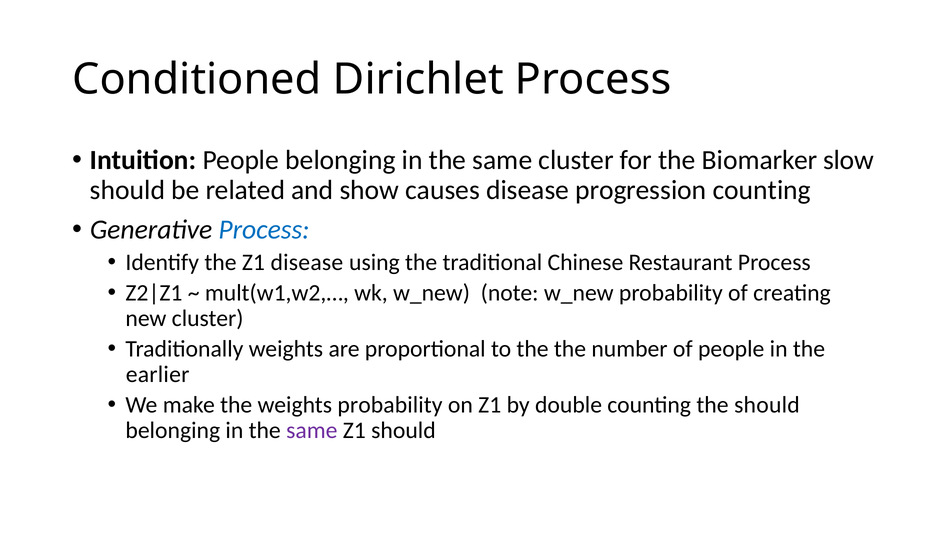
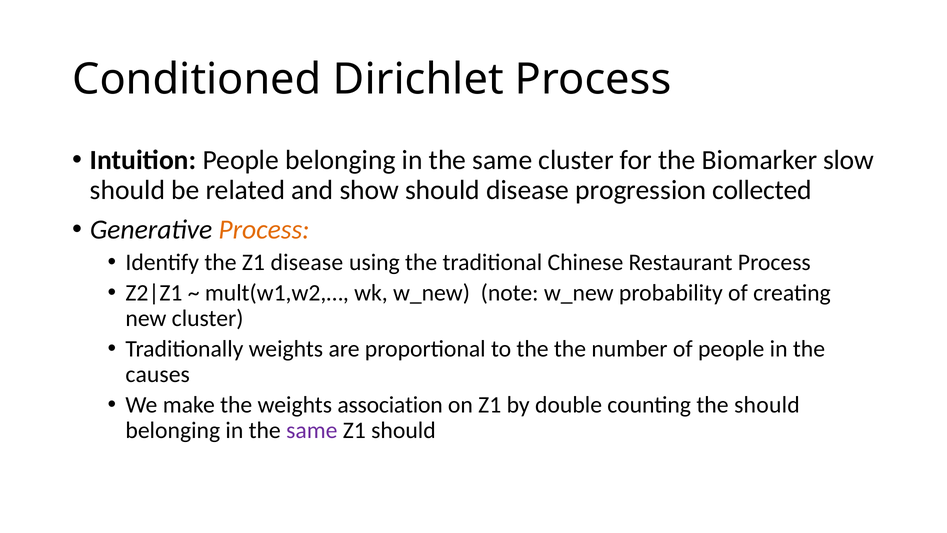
show causes: causes -> should (443, 190)
progression counting: counting -> collected (762, 190)
Process colour: blue -> orange (264, 230)
earlier: earlier -> causes (158, 374)
weights probability: probability -> association (390, 405)
